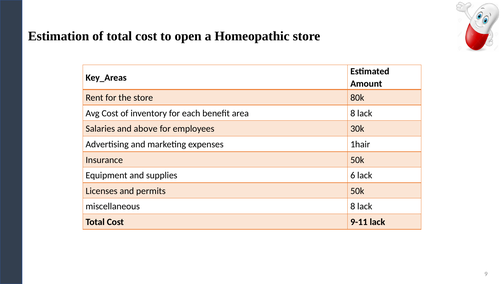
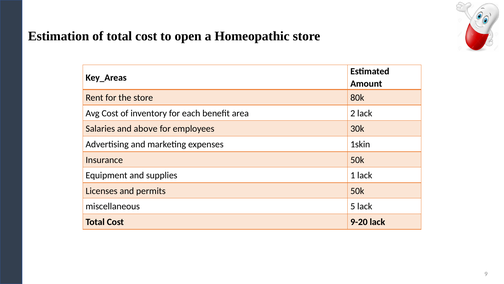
area 8: 8 -> 2 (353, 113)
1hair: 1hair -> 1skin (360, 144)
6: 6 -> 1 (353, 175)
miscellaneous 8: 8 -> 5 (353, 206)
9-11: 9-11 -> 9-20 (359, 222)
